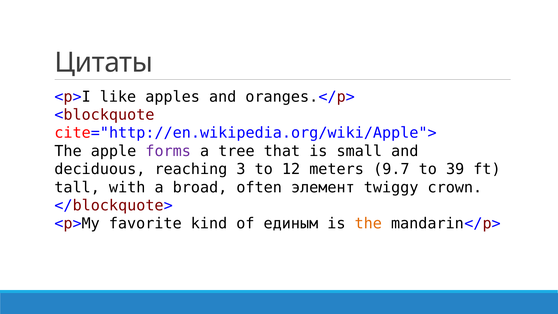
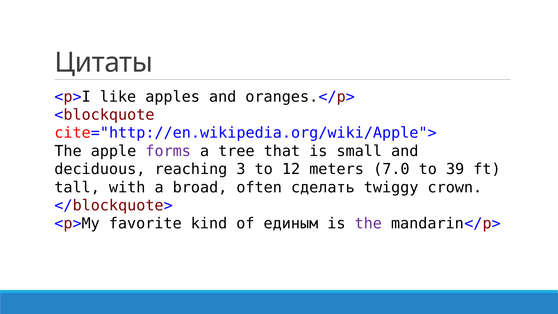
9.7: 9.7 -> 7.0 (391, 169)
элемент: элемент -> сделать (323, 187)
the colour: orange -> purple (368, 224)
